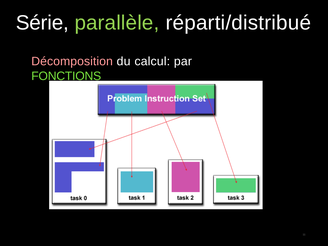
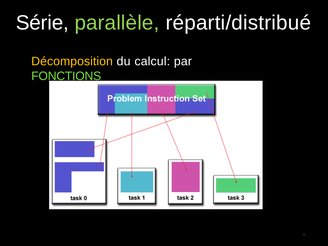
Décomposition colour: pink -> yellow (72, 61)
